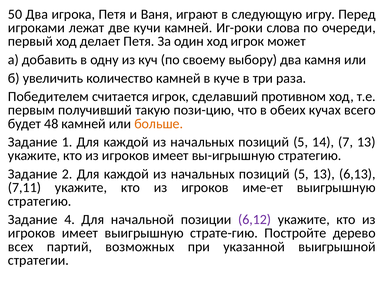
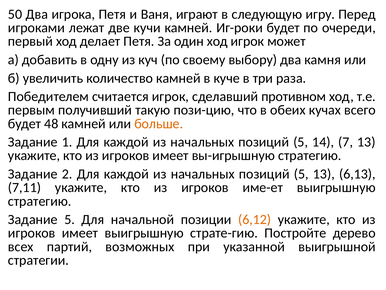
Иг-роки слова: слова -> будет (283, 28)
Задание 4: 4 -> 5 (70, 219)
6,12 colour: purple -> orange (255, 219)
